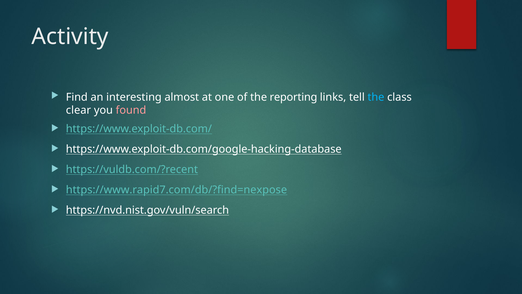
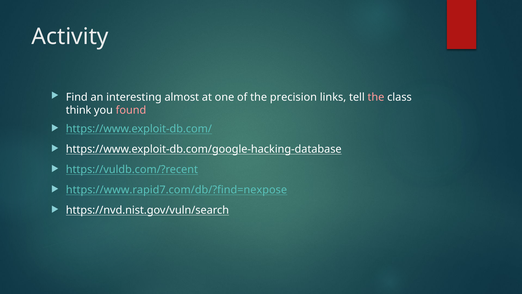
reporting: reporting -> precision (293, 97)
the colour: light blue -> pink (376, 97)
clear: clear -> think (79, 110)
